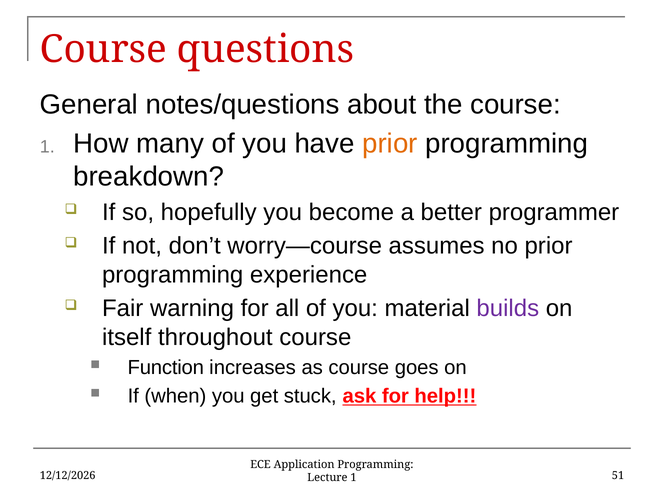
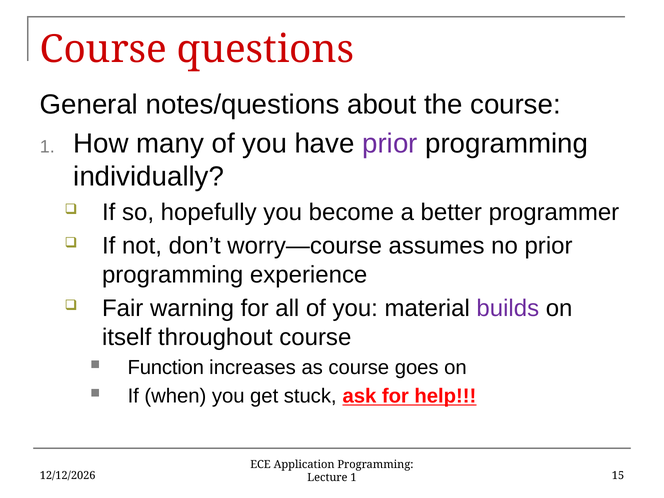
prior colour: orange -> purple (390, 144)
breakdown: breakdown -> individually (149, 177)
51: 51 -> 15 (618, 476)
